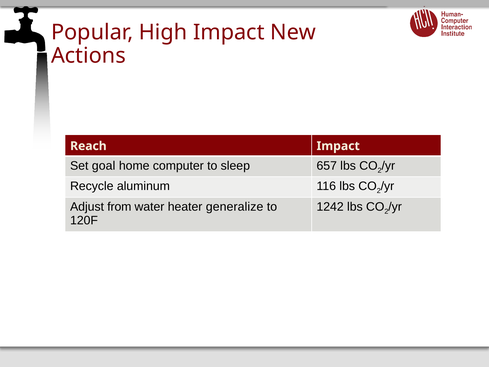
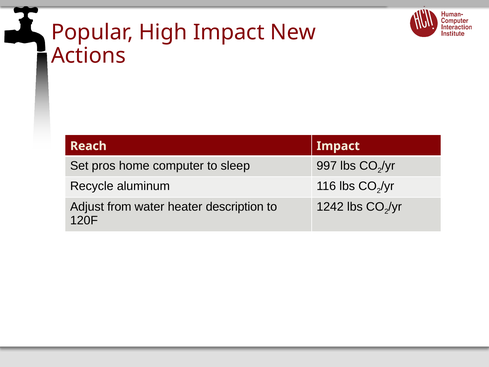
goal: goal -> pros (104, 166)
657: 657 -> 997 (327, 166)
generalize: generalize -> description (235, 207)
